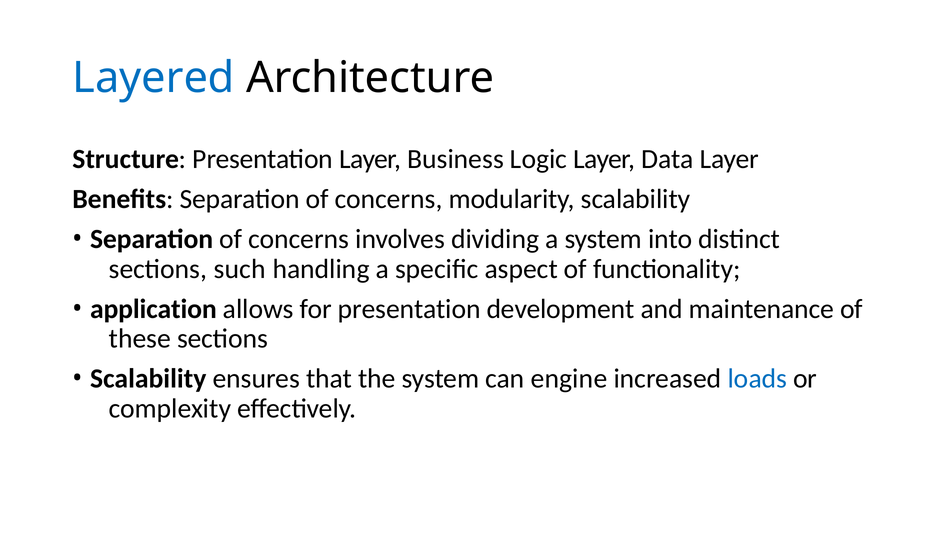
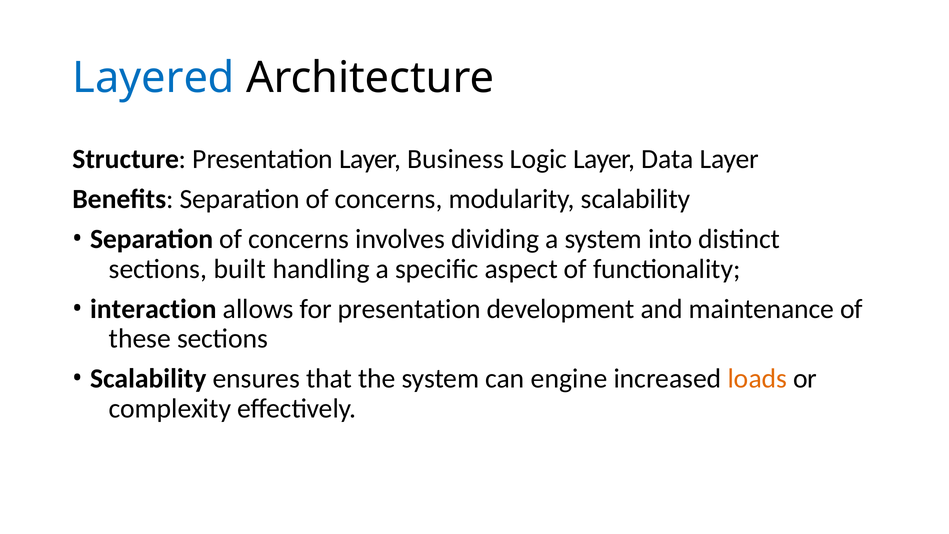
such: such -> built (240, 269)
application: application -> interaction (153, 309)
loads colour: blue -> orange (757, 379)
